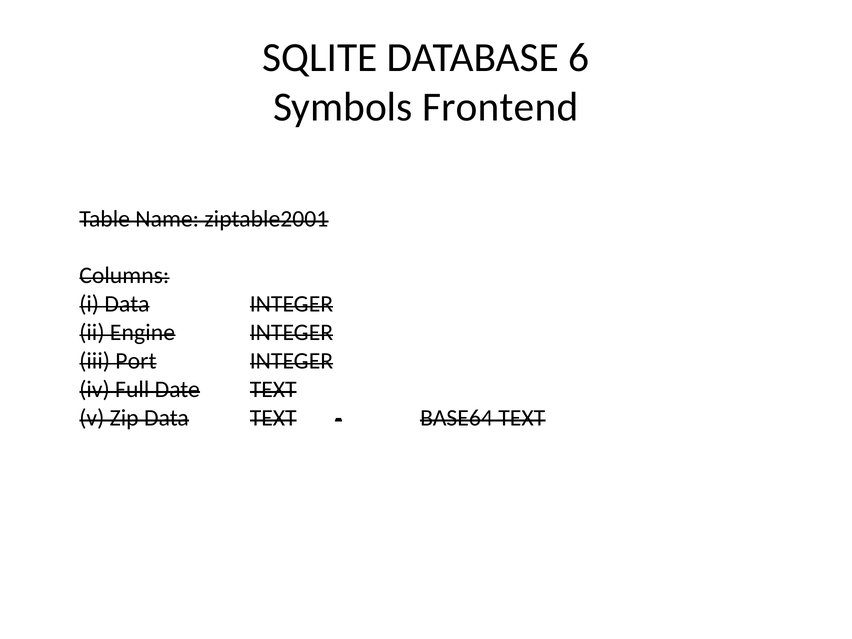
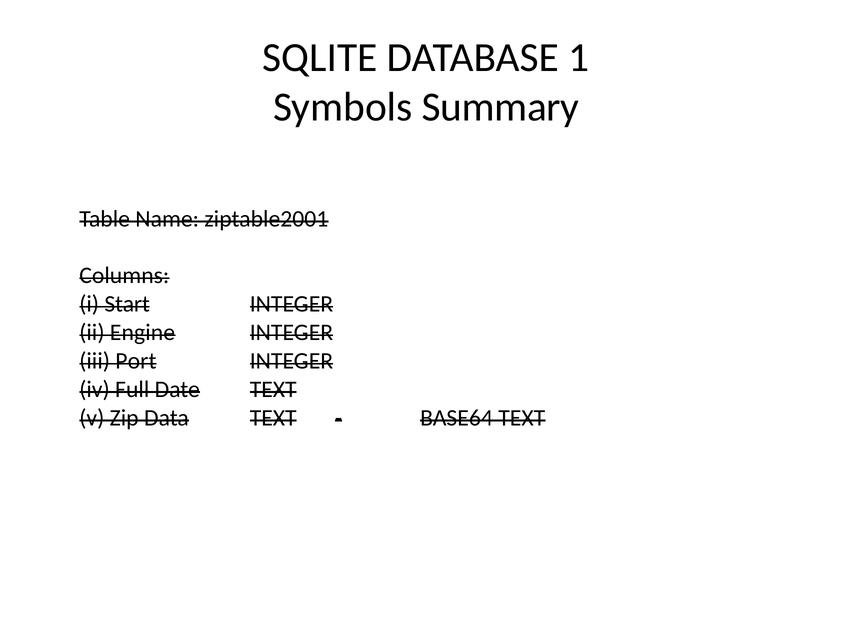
6: 6 -> 1 (579, 58)
Frontend: Frontend -> Summary (501, 107)
i Data: Data -> Start (127, 304)
